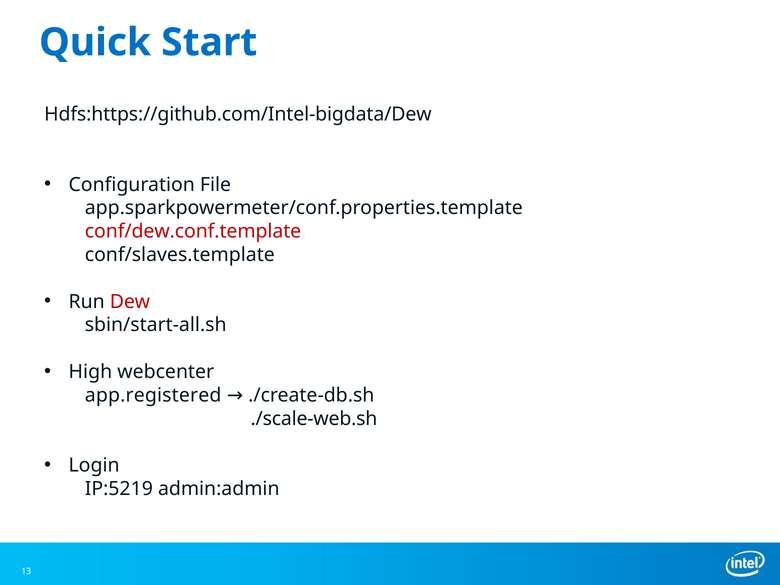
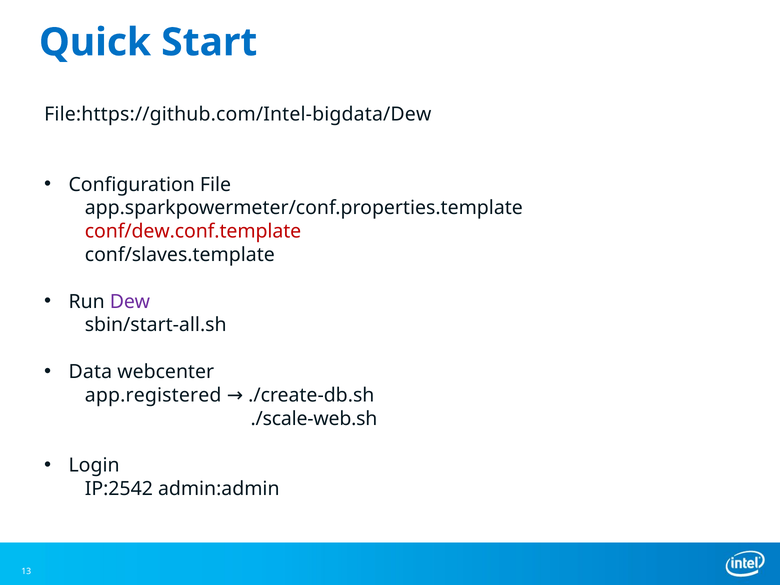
Hdfs:https://github.com/Intel-bigdata/Dew: Hdfs:https://github.com/Intel-bigdata/Dew -> File:https://github.com/Intel-bigdata/Dew (238, 114)
Dew colour: red -> purple (130, 302)
High: High -> Data (90, 372)
IP:5219: IP:5219 -> IP:2542 (119, 489)
